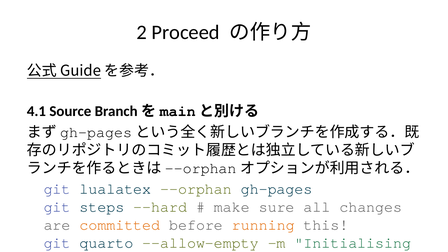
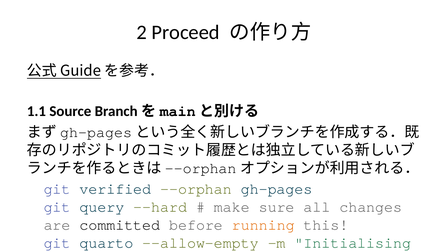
4.1: 4.1 -> 1.1 (36, 111)
lualatex: lualatex -> verified (115, 189)
git steps: steps -> query (102, 207)
committed colour: orange -> black (120, 225)
